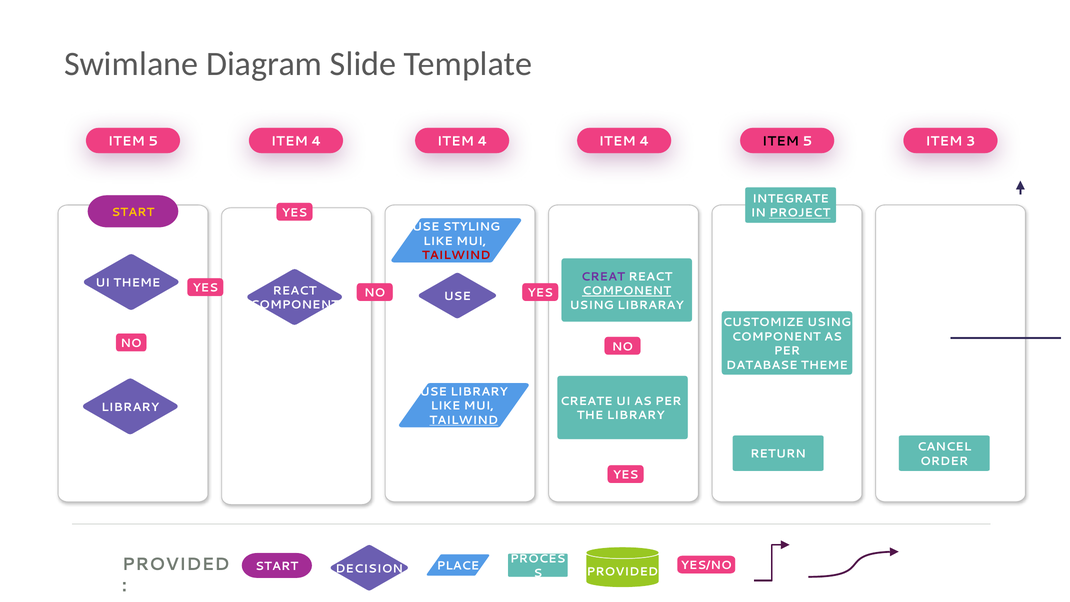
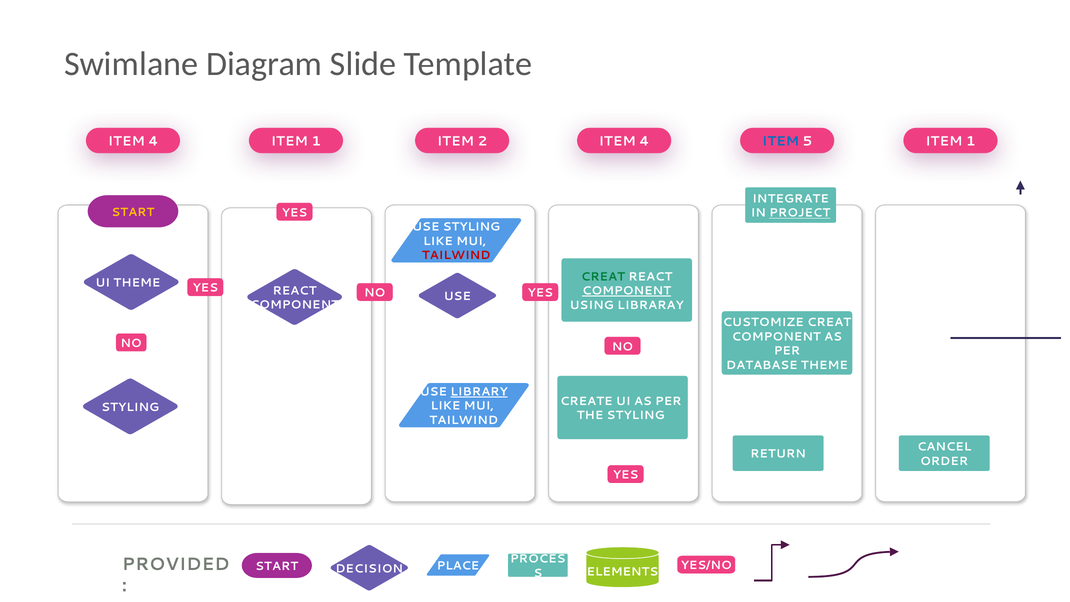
5: 5 -> 4 (153, 141)
4: 4 -> 1 (316, 141)
4: 4 -> 2 (482, 141)
ITEM colour: black -> blue (781, 141)
5 ITEM 3: 3 -> 1 (971, 141)
CREAT colour: purple -> green (603, 277)
CUSTOMIZE USING: USING -> CREAT (829, 322)
LIBRARY underline: none -> present (479, 392)
LIBRARY: LIBRARY -> STYLING (130, 407)
THE LIBRARY: LIBRARY -> STYLING (636, 415)
TAILWIND underline: present -> none (464, 420)
PROVIDED: PROVIDED -> ELEMENTS (622, 572)
